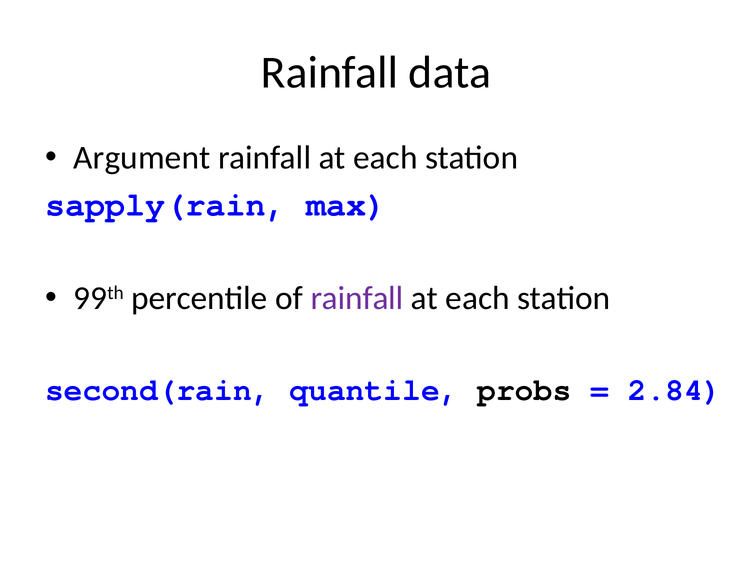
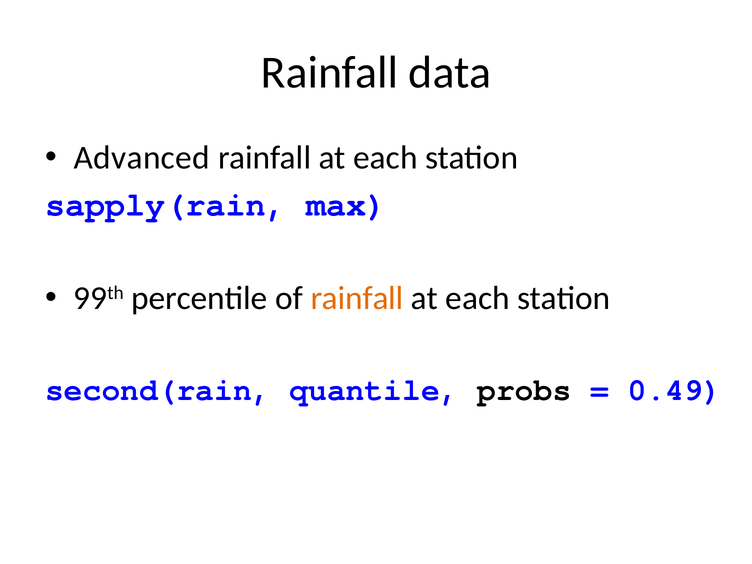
Argument: Argument -> Advanced (142, 158)
rainfall colour: purple -> orange (357, 298)
2.84: 2.84 -> 0.49 (675, 390)
